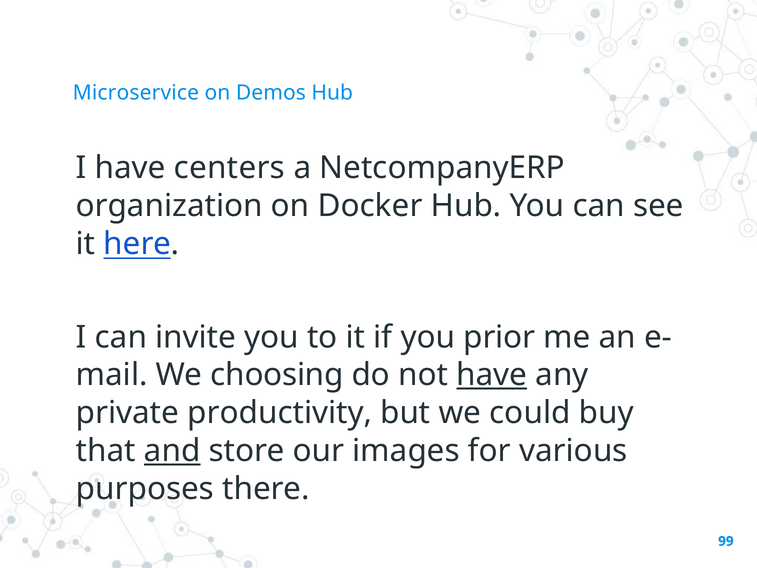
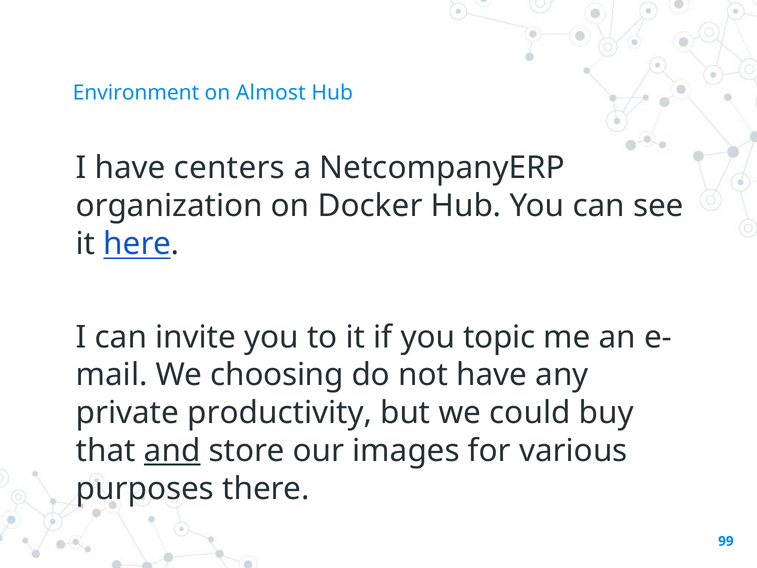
Microservice: Microservice -> Environment (136, 93)
Demos: Demos -> Almost (271, 93)
prior: prior -> topic (499, 337)
have underline: present -> none (492, 375)
